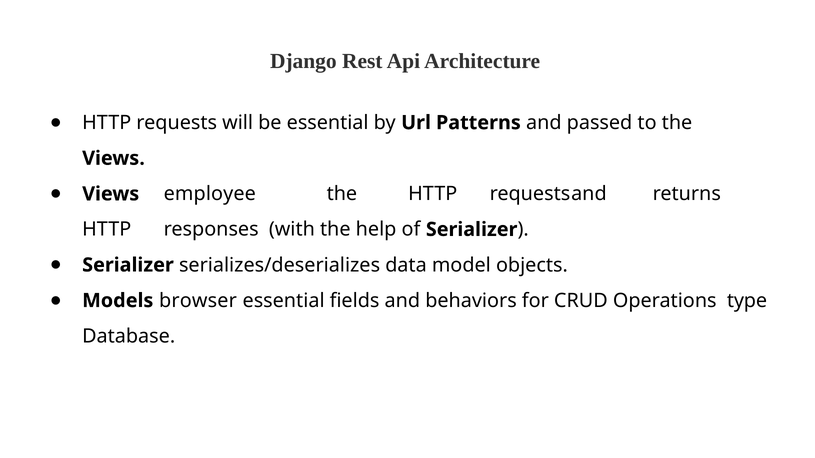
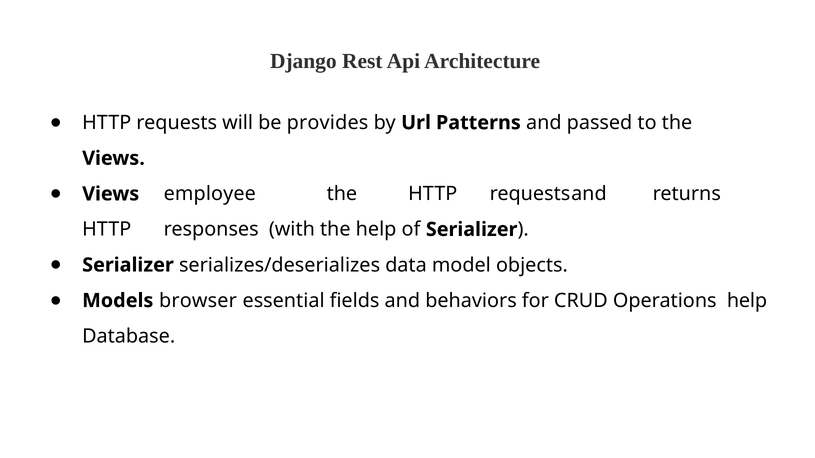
be essential: essential -> provides (328, 123)
Operations type: type -> help (747, 301)
